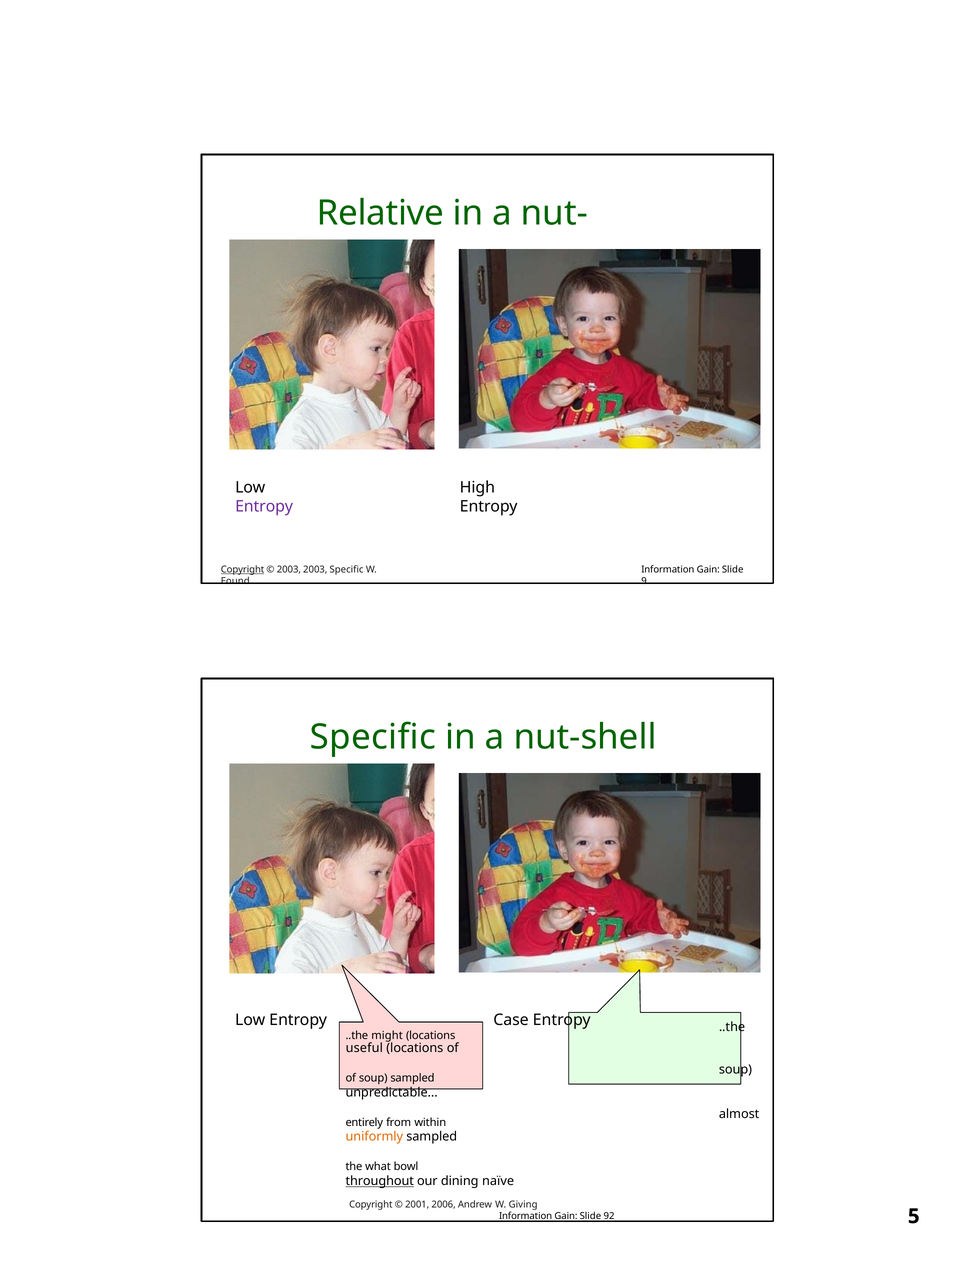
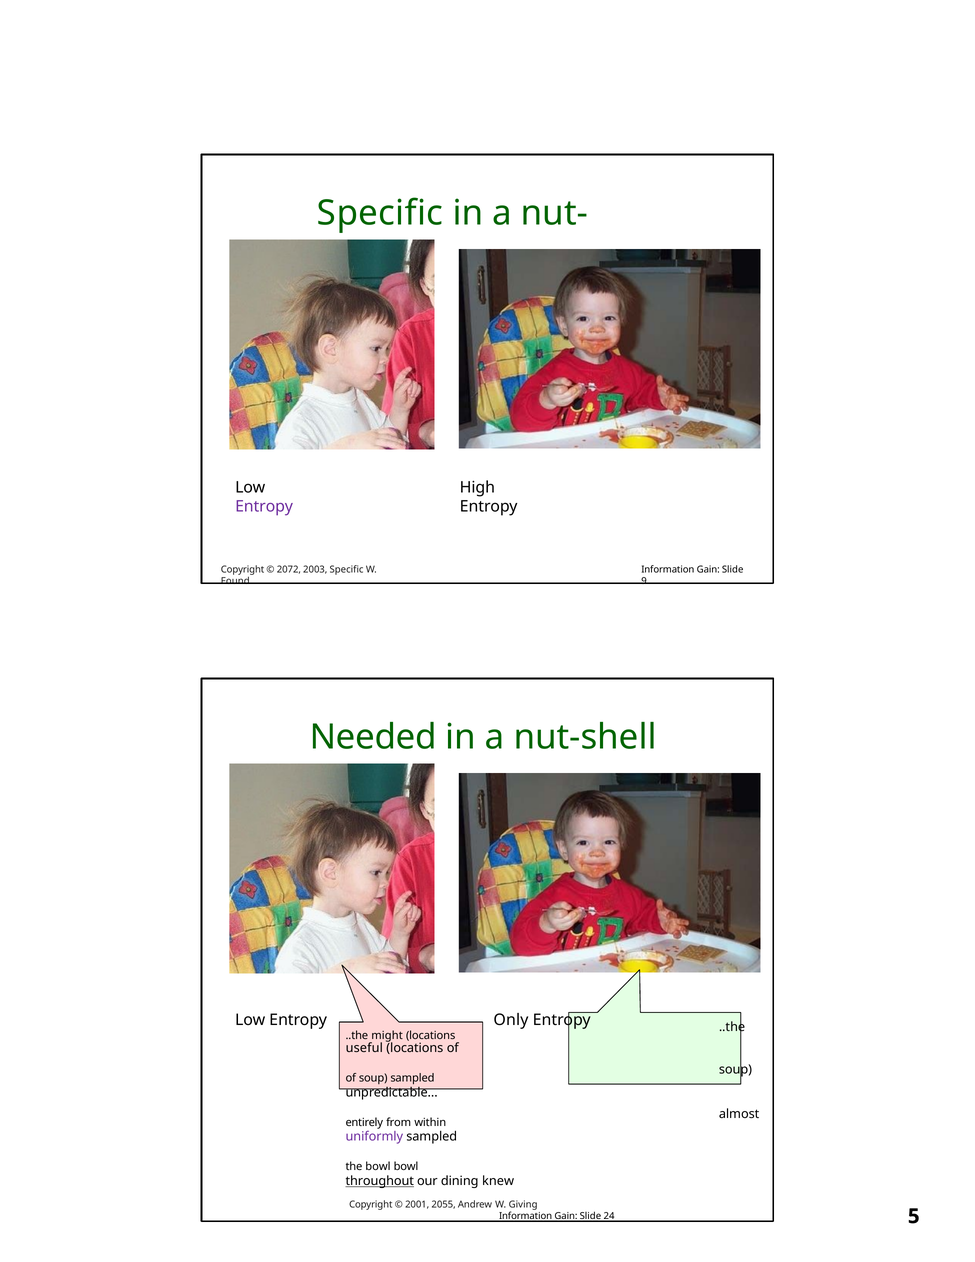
Relative: Relative -> Specific (380, 213)
Copyright underline: present -> none (243, 570)
2003: 2003 -> 2072 (289, 570)
Specific: Specific -> Needed (373, 737)
Case: Case -> Only (511, 1020)
uniformly colour: orange -> purple (374, 1137)
the what: what -> bowl (378, 1167)
naïve: naïve -> knew (498, 1181)
2006: 2006 -> 2055 (444, 1204)
92: 92 -> 24 (609, 1216)
